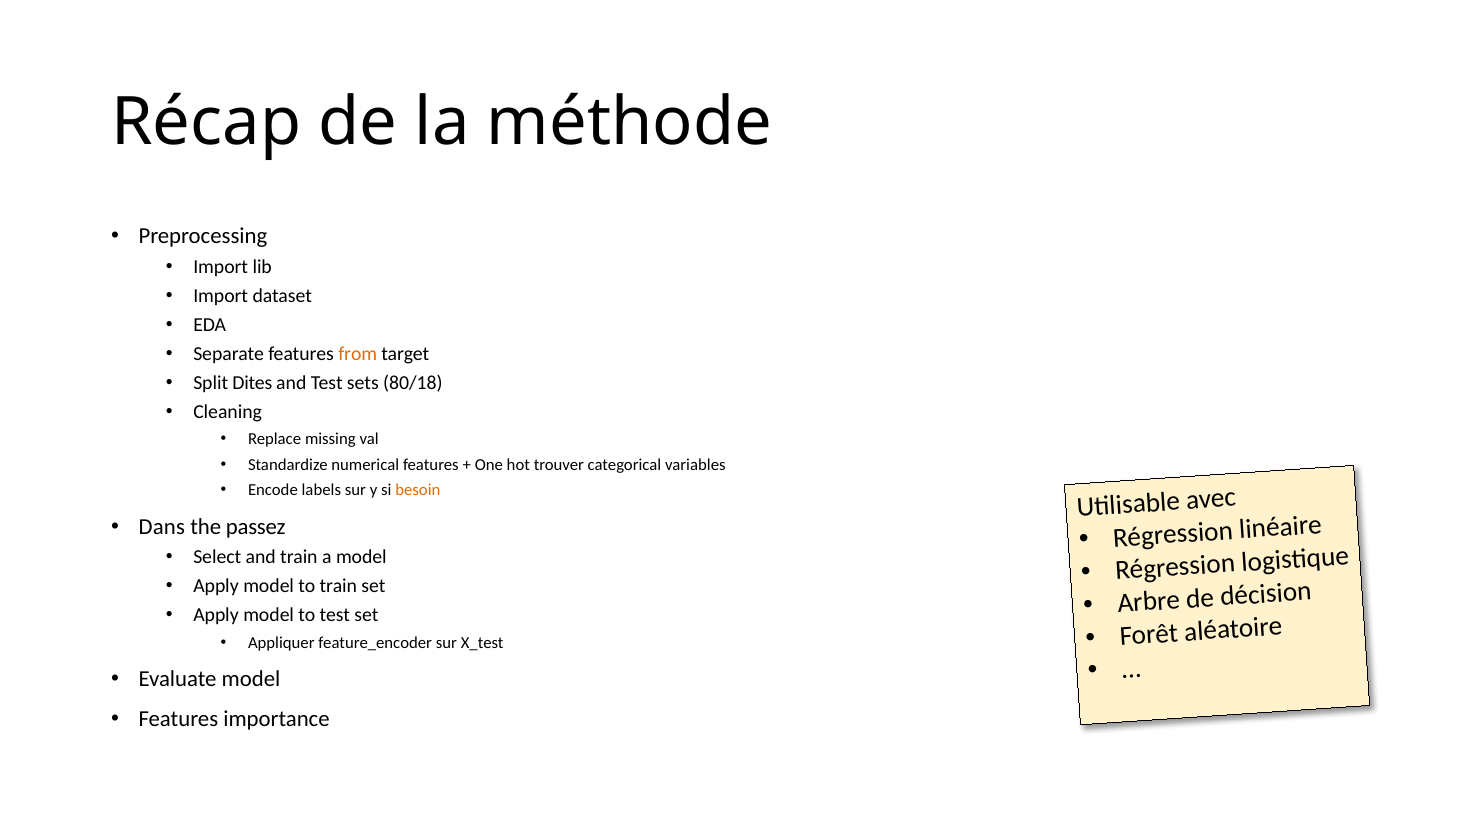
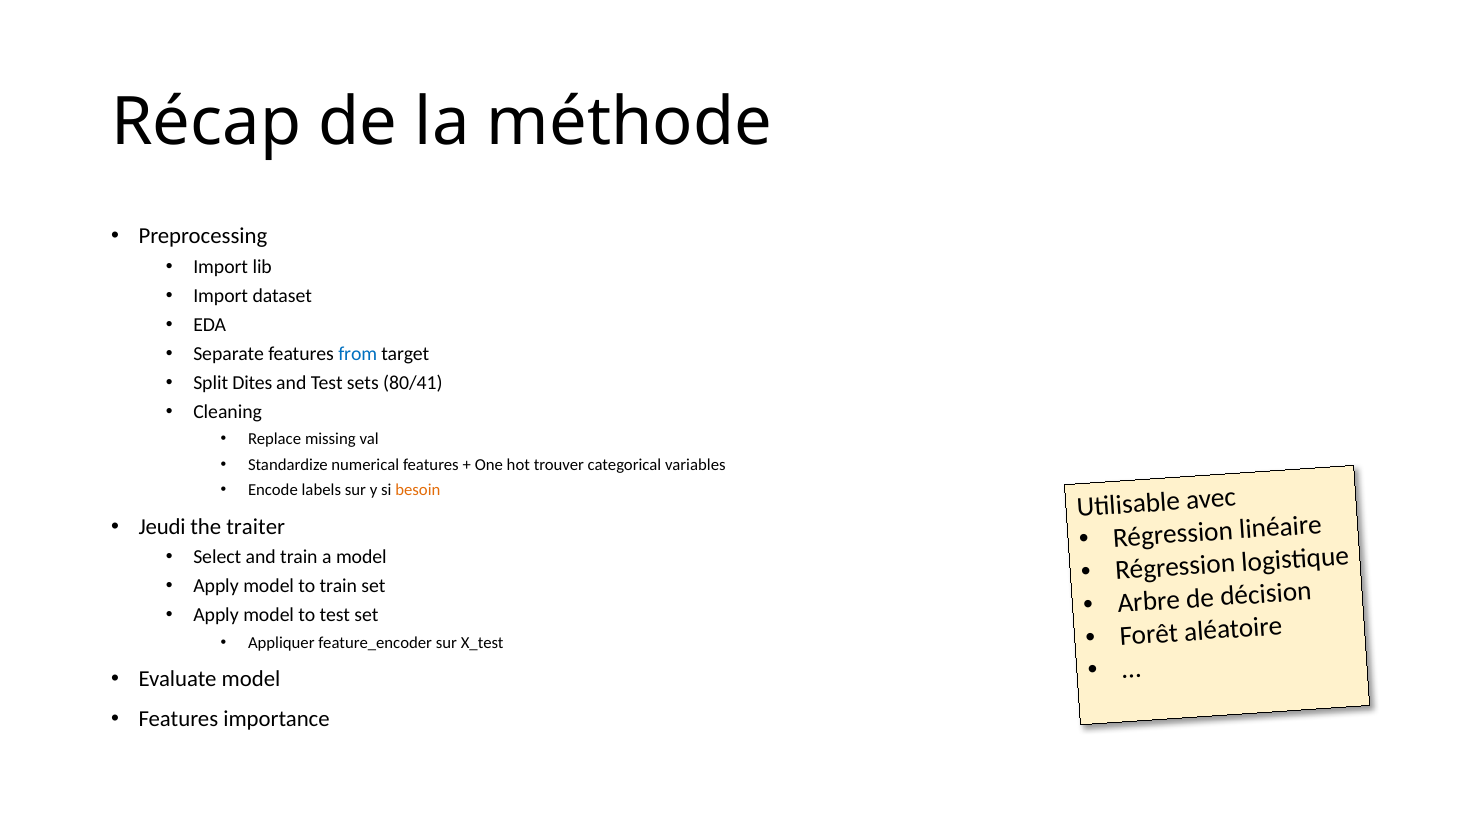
from colour: orange -> blue (358, 354)
80/18: 80/18 -> 80/41 (413, 383)
Dans: Dans -> Jeudi (162, 527)
passez: passez -> traiter (256, 527)
